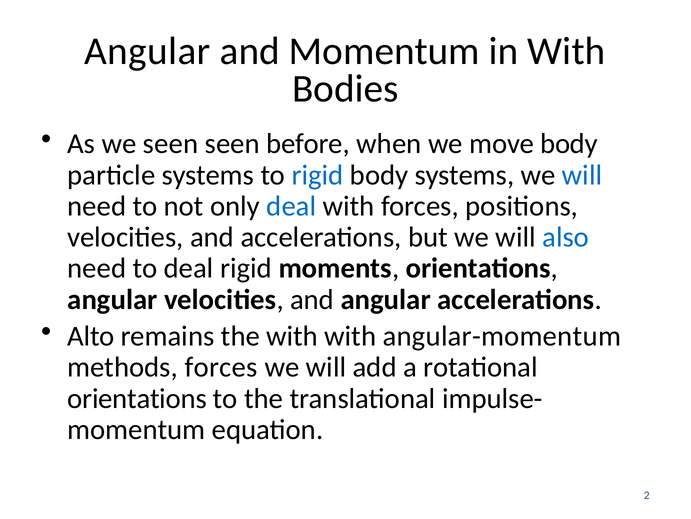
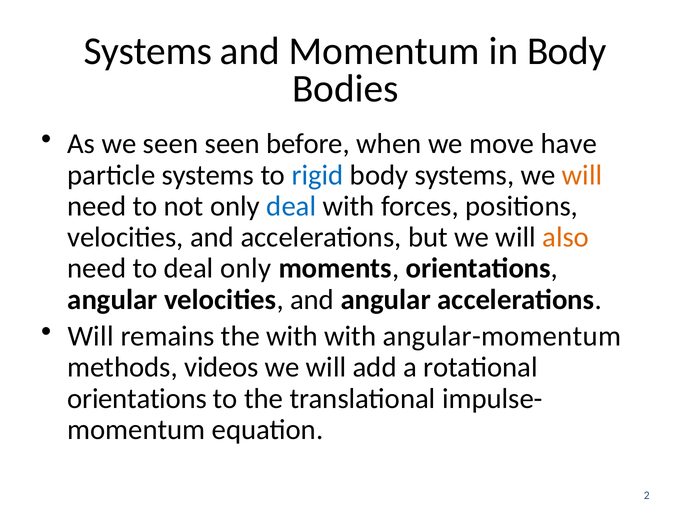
Angular: Angular -> Systems (148, 51)
in With: With -> Body (567, 51)
move body: body -> have (569, 144)
will colour: blue -> orange (582, 175)
also colour: blue -> orange (566, 237)
deal rigid: rigid -> only (246, 268)
Alto: Alto -> Will (91, 336)
methods forces: forces -> videos (221, 367)
